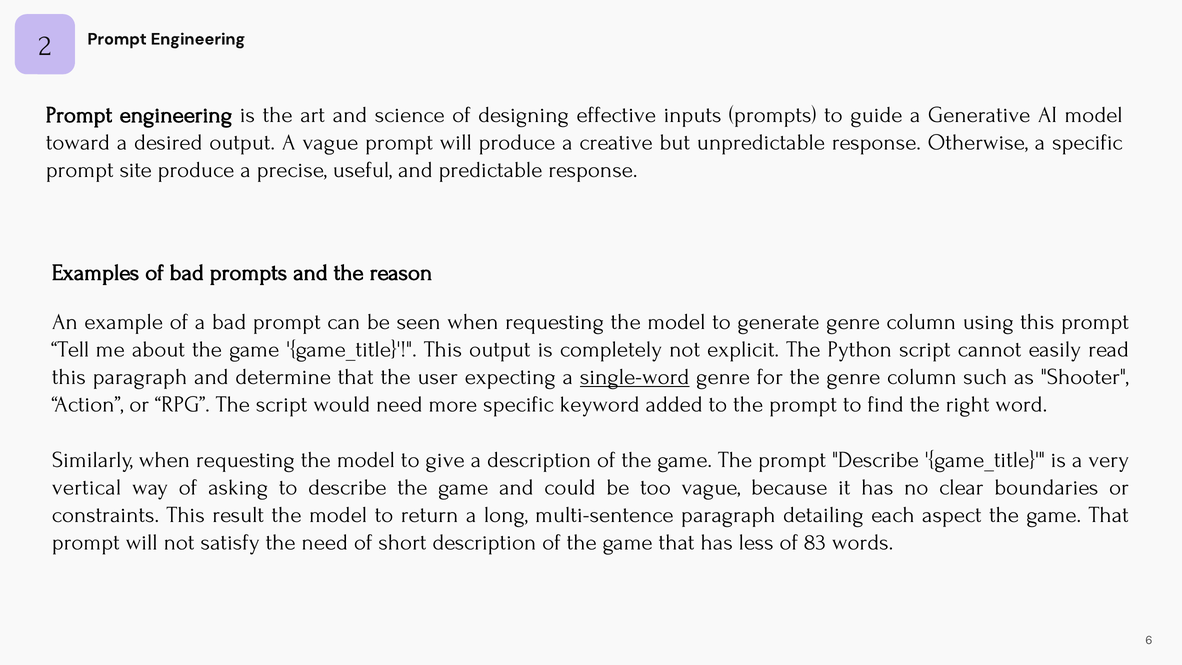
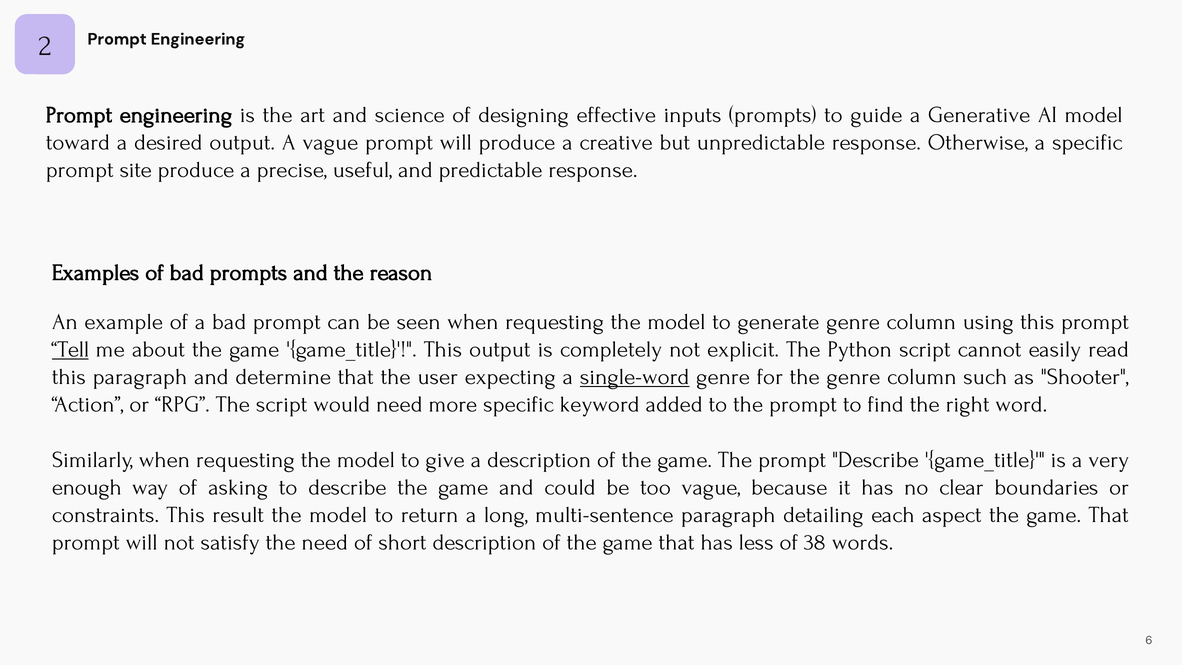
Tell underline: none -> present (70, 349)
vertical: vertical -> enough (87, 487)
83: 83 -> 38 (815, 542)
